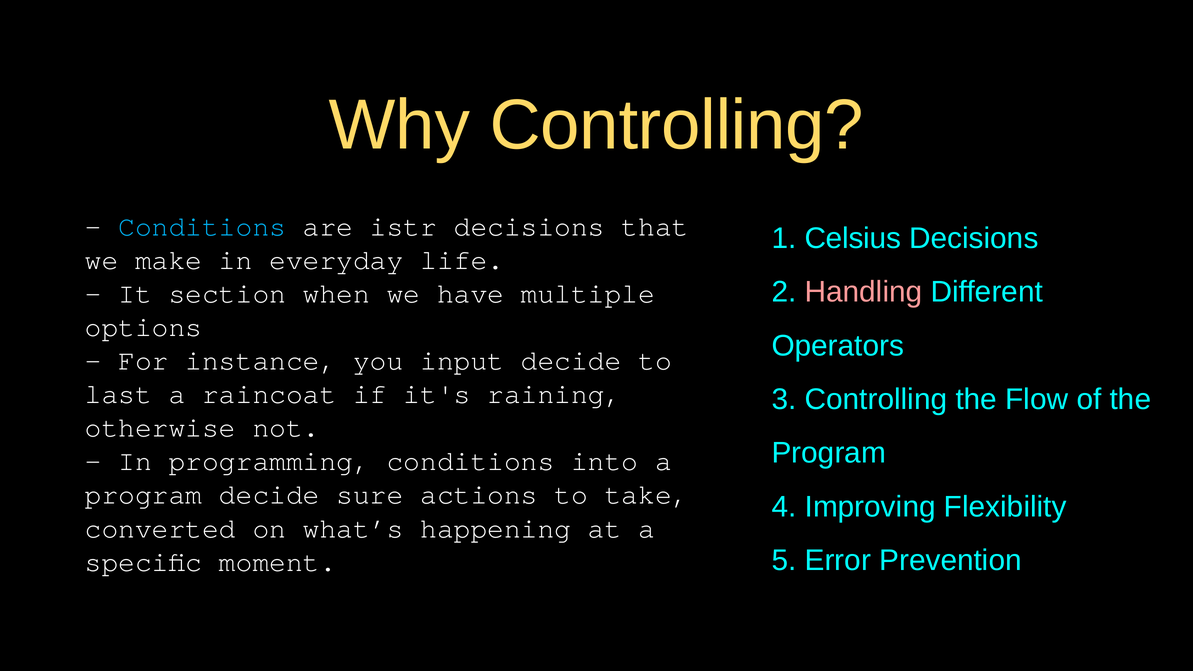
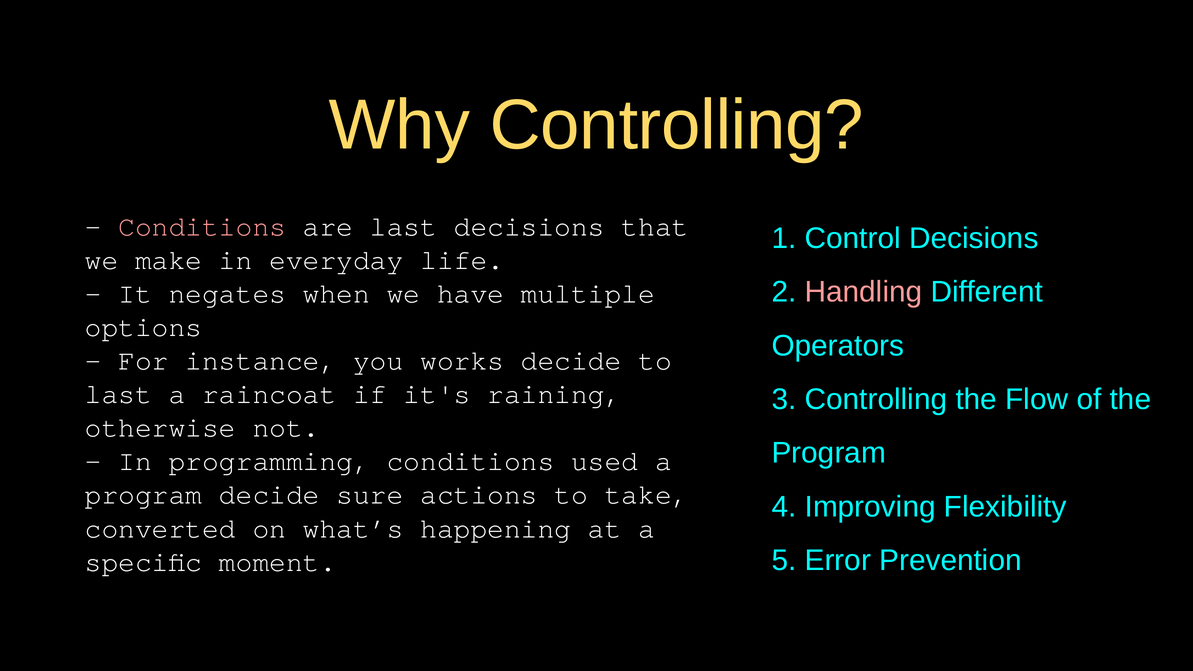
Conditions colour: light blue -> pink (202, 226)
are istr: istr -> last (403, 226)
Celsius: Celsius -> Control (853, 238)
section: section -> negates (227, 293)
input: input -> works (462, 361)
into: into -> used (605, 461)
